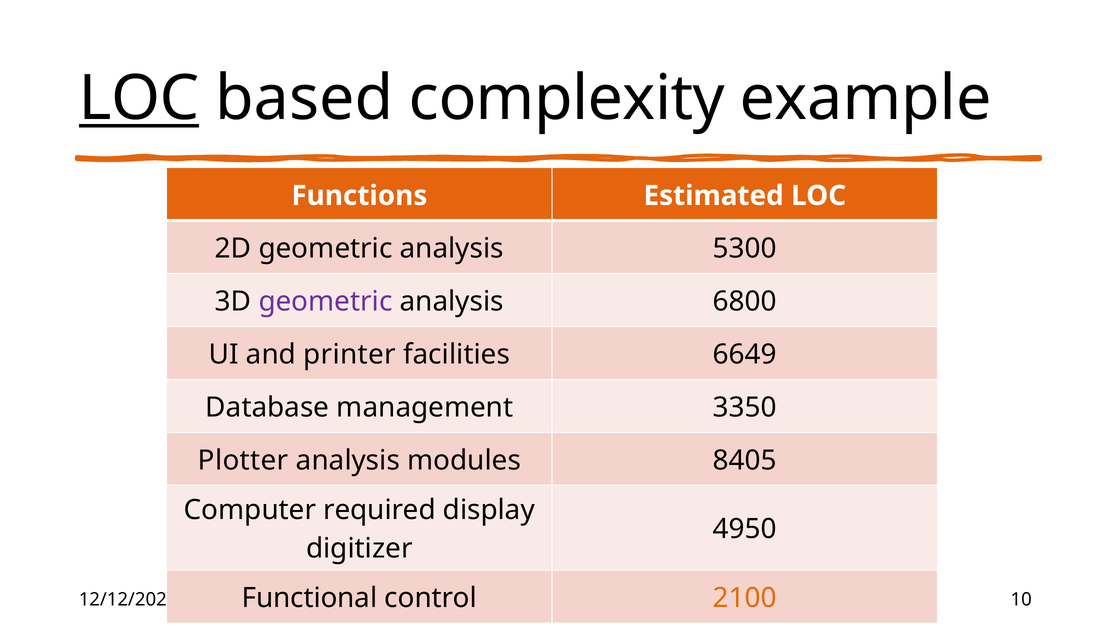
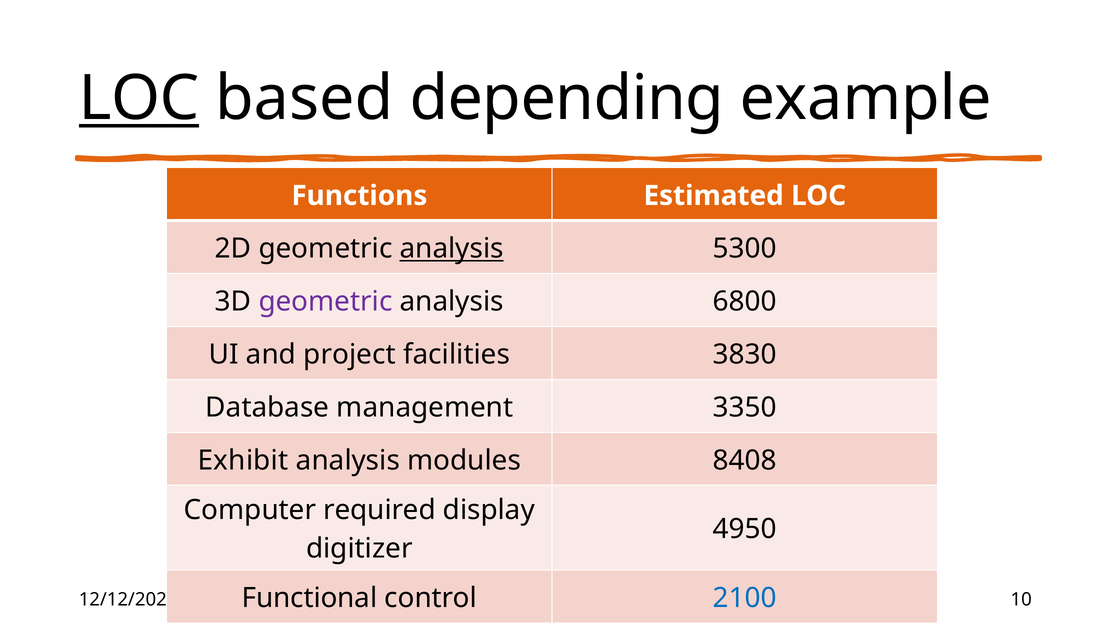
complexity: complexity -> depending (567, 99)
analysis underline: none -> present (452, 248)
printer: printer -> project (350, 354)
6649: 6649 -> 3830 (745, 354)
Plotter: Plotter -> Exhibit (243, 460)
8405: 8405 -> 8408 (745, 460)
2100 colour: orange -> blue (745, 597)
